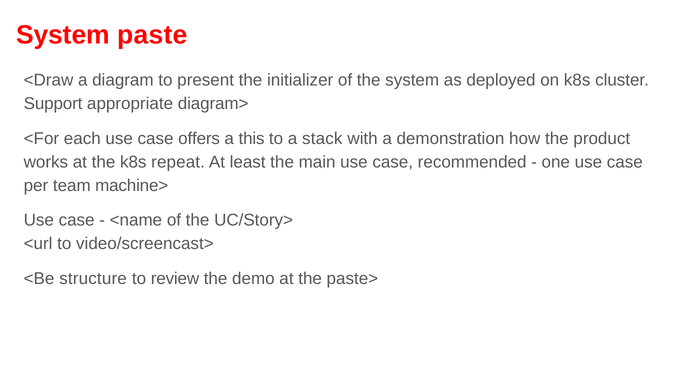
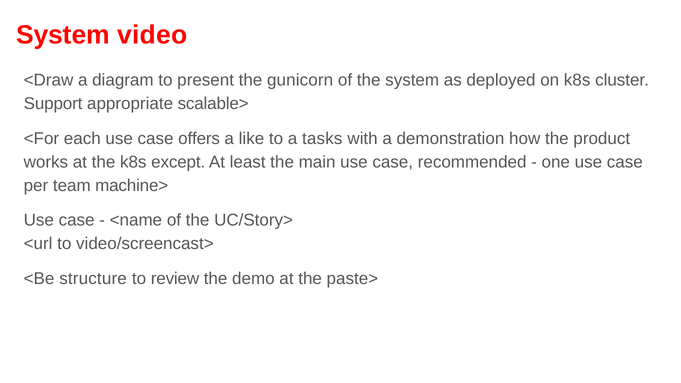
paste: paste -> video (152, 35)
initializer: initializer -> gunicorn (300, 80)
diagram>: diagram> -> scalable> (213, 104)
this: this -> like (251, 139)
stack: stack -> tasks (322, 139)
repeat: repeat -> except (178, 162)
